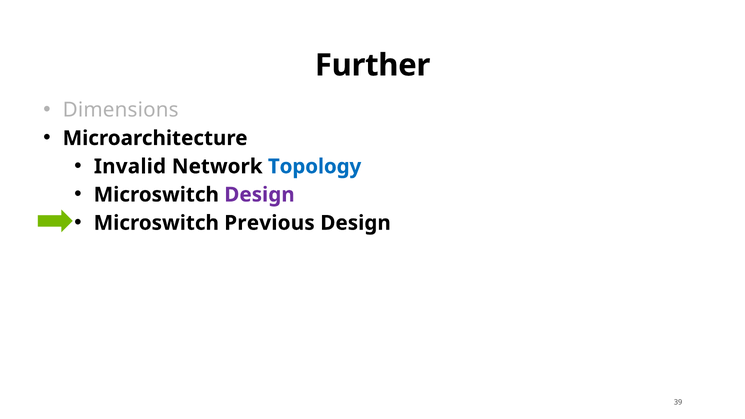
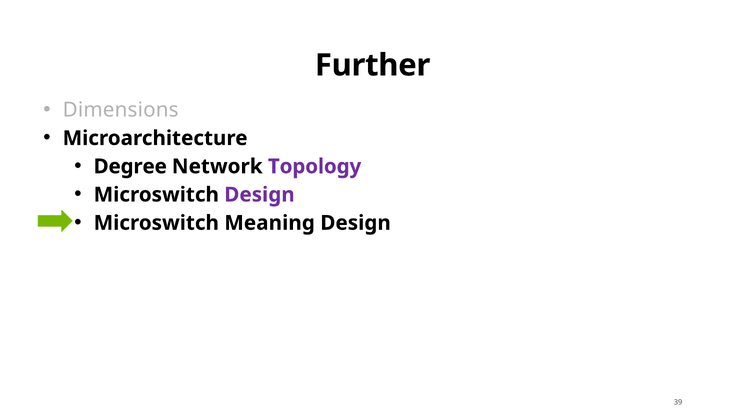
Invalid: Invalid -> Degree (130, 166)
Topology colour: blue -> purple (315, 166)
Previous: Previous -> Meaning (270, 223)
